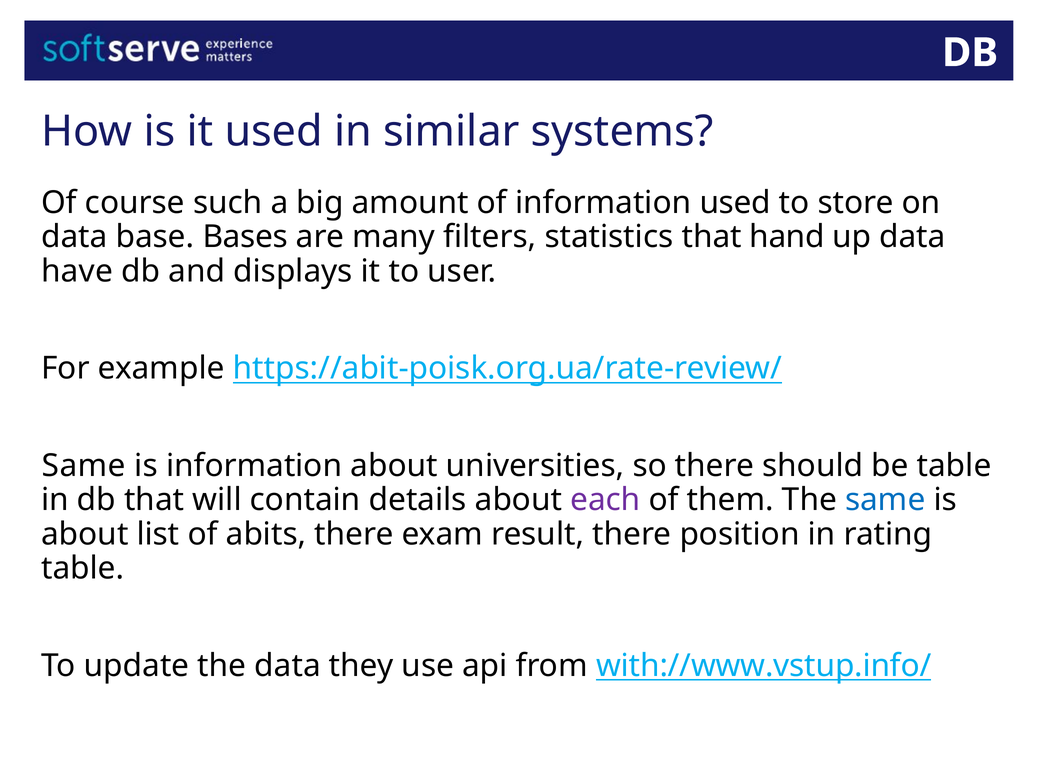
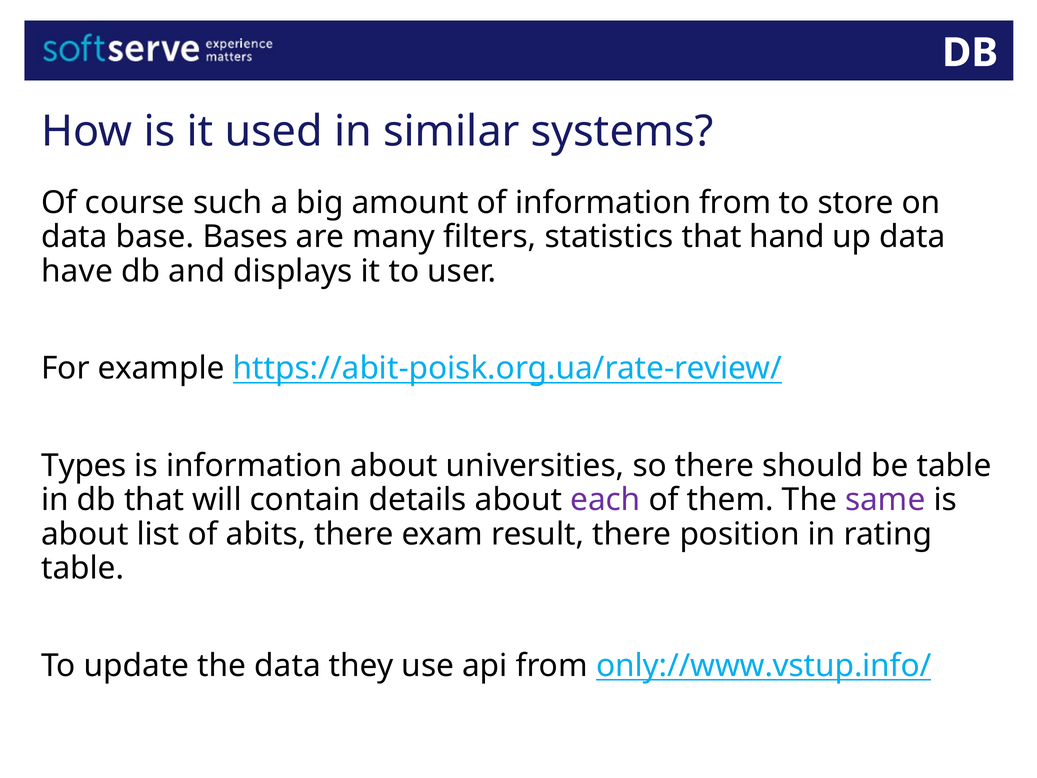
information used: used -> from (735, 203)
Same: Same -> Types (84, 466)
same colour: blue -> purple (885, 500)
with://www.vstup.info/: with://www.vstup.info/ -> only://www.vstup.info/ (764, 665)
